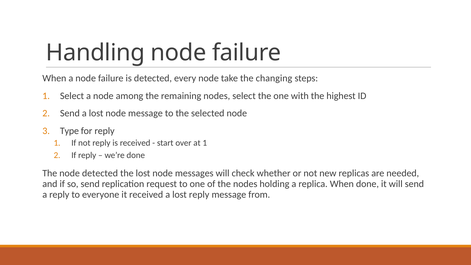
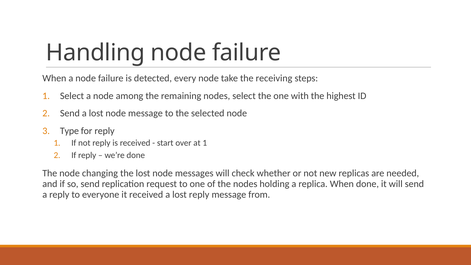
changing: changing -> receiving (274, 78)
node detected: detected -> changing (100, 173)
